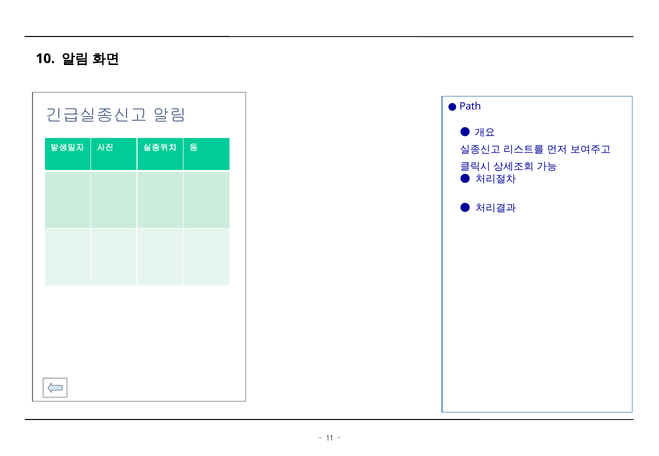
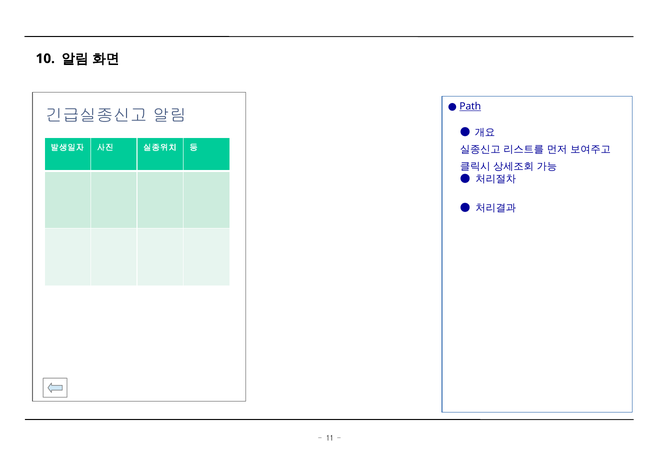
Path underline: none -> present (470, 106)
